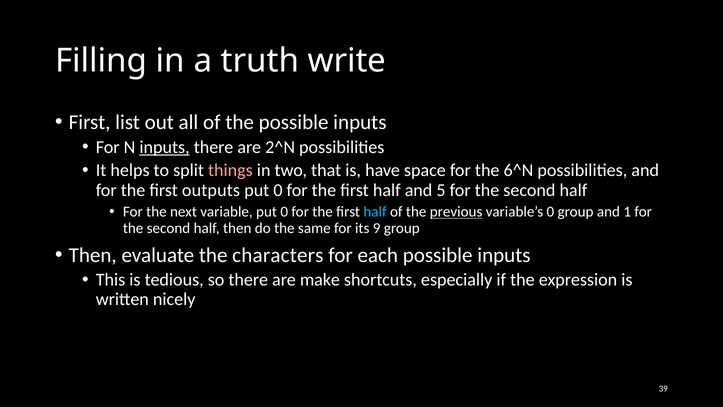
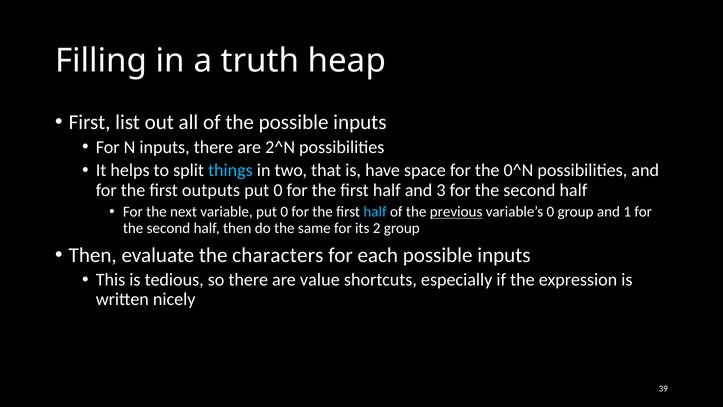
write: write -> heap (347, 61)
inputs underline: present -> none (165, 147)
things colour: pink -> light blue (230, 170)
6^N: 6^N -> 0^N (518, 170)
5: 5 -> 3 (441, 190)
9: 9 -> 2 (377, 228)
make: make -> value (320, 280)
